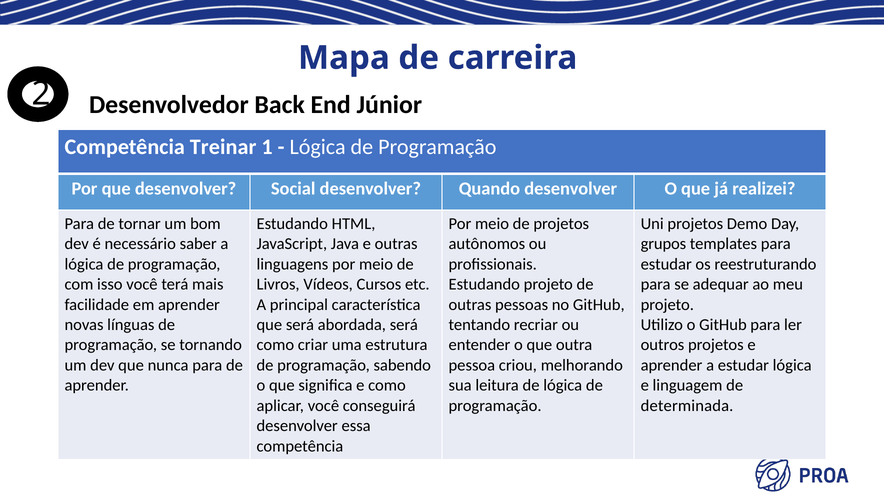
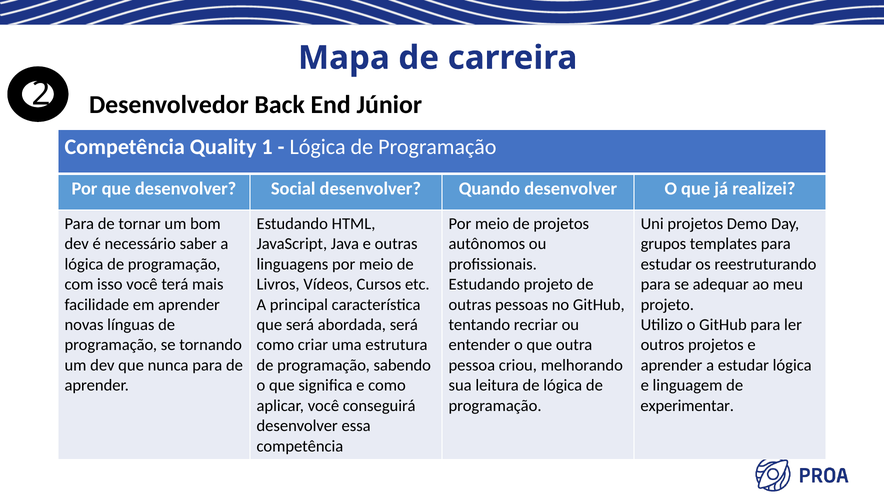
Treinar: Treinar -> Quality (223, 147)
determinada: determinada -> experimentar (687, 406)
